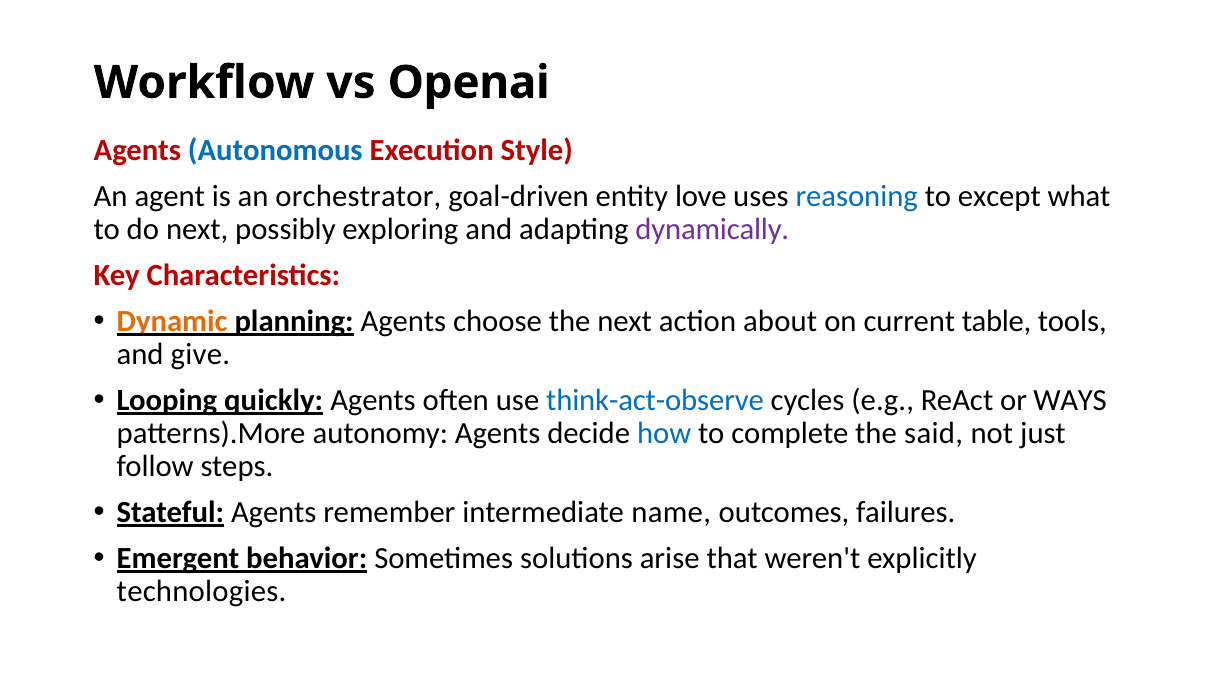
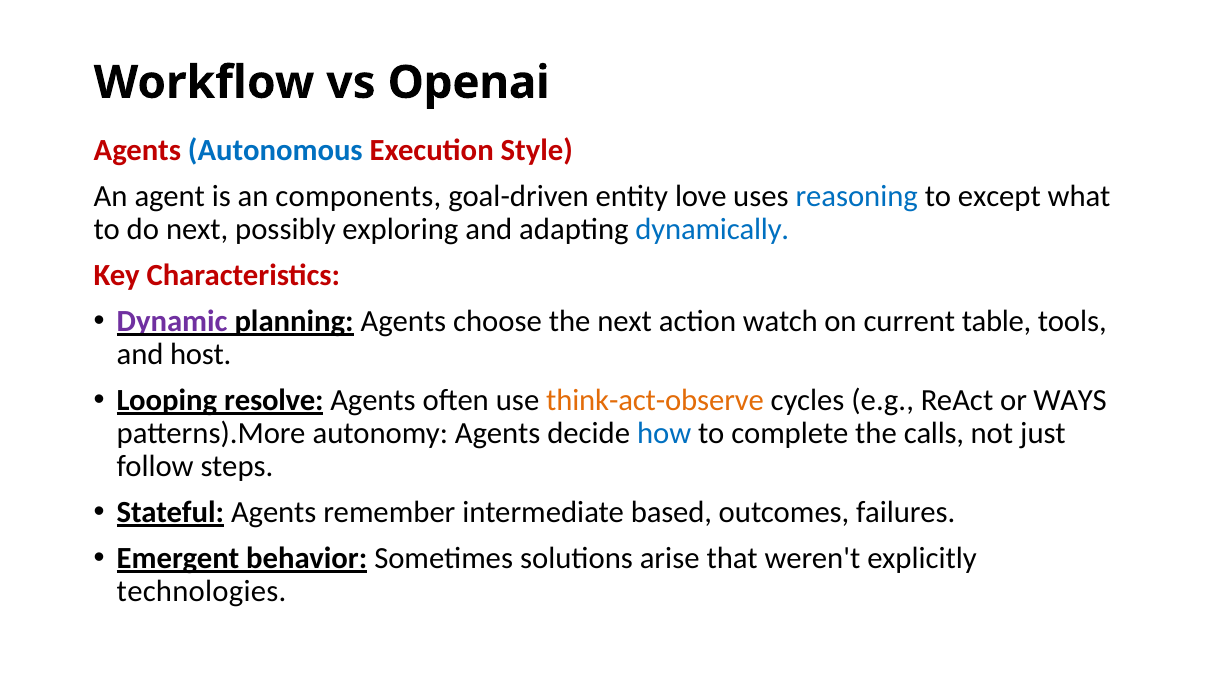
orchestrator: orchestrator -> components (358, 196)
dynamically colour: purple -> blue (712, 229)
Dynamic colour: orange -> purple (172, 321)
about: about -> watch (780, 321)
give: give -> host (201, 355)
quickly: quickly -> resolve (274, 401)
think-act-observe colour: blue -> orange (655, 401)
said: said -> calls (934, 434)
name: name -> based (671, 513)
